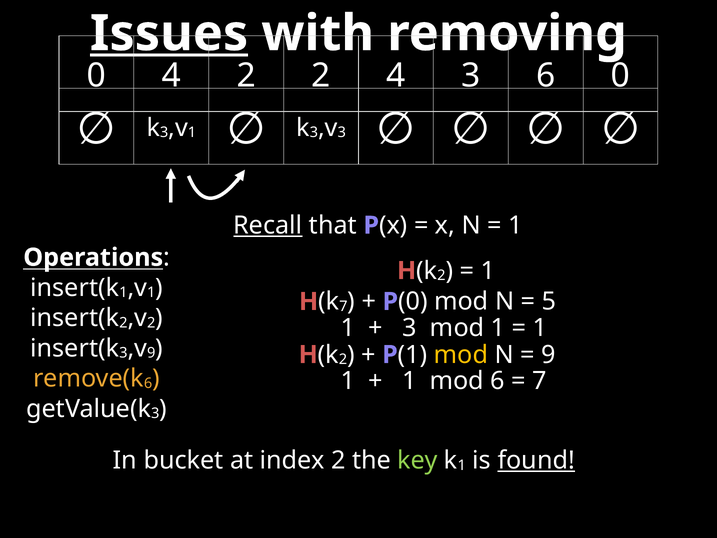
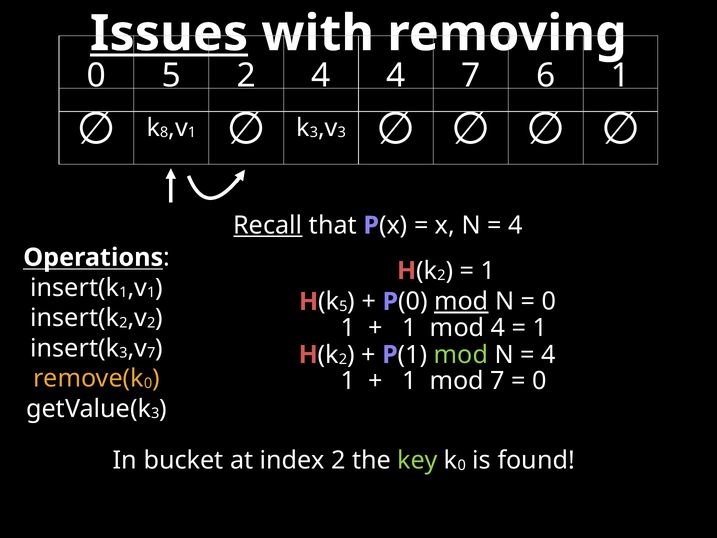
0 4: 4 -> 5 (171, 76)
2 2: 2 -> 4 (321, 76)
4 3: 3 -> 7 (471, 76)
6 0: 0 -> 1 (621, 76)
3: 3 -> 8 (164, 132)
1: 1 -> 4 (515, 225)
7: 7 -> 5 (343, 306)
mod underline: none -> present (461, 302)
5: 5 -> 0 (549, 302)
3: 3 -> 1 (410, 328)
mod 1: 1 -> 4 (498, 328)
9: 9 -> 7 (151, 353)
mod colour: yellow -> light green (461, 355)
9: 9 -> 4 (549, 355)
6: 6 -> 0 (148, 383)
mod 6: 6 -> 7 (498, 381)
7: 7 -> 0 (540, 381)
1: 1 -> 0 (462, 465)
found underline: present -> none (536, 460)
